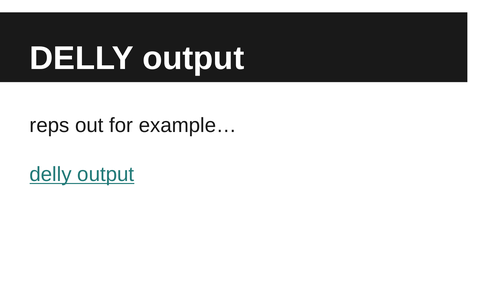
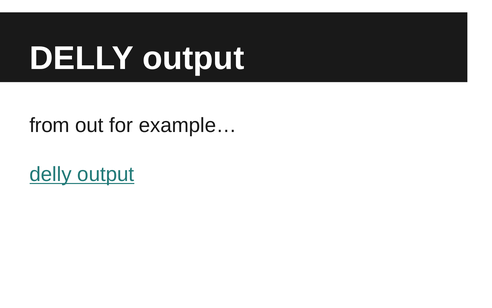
reps: reps -> from (50, 125)
